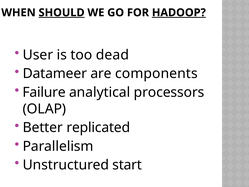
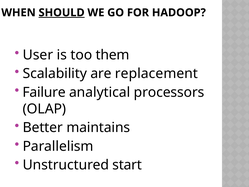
HADOOP underline: present -> none (179, 13)
dead: dead -> them (113, 55)
Datameer: Datameer -> Scalability (55, 73)
components: components -> replacement (156, 73)
replicated: replicated -> maintains (98, 127)
